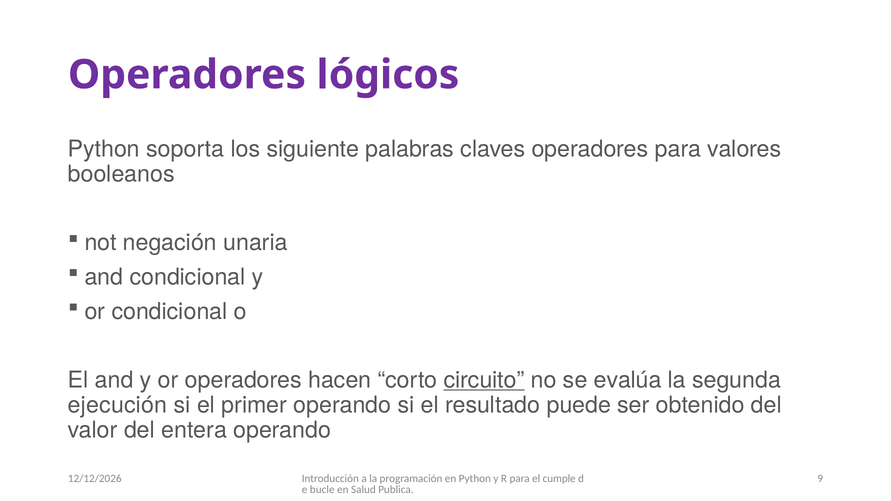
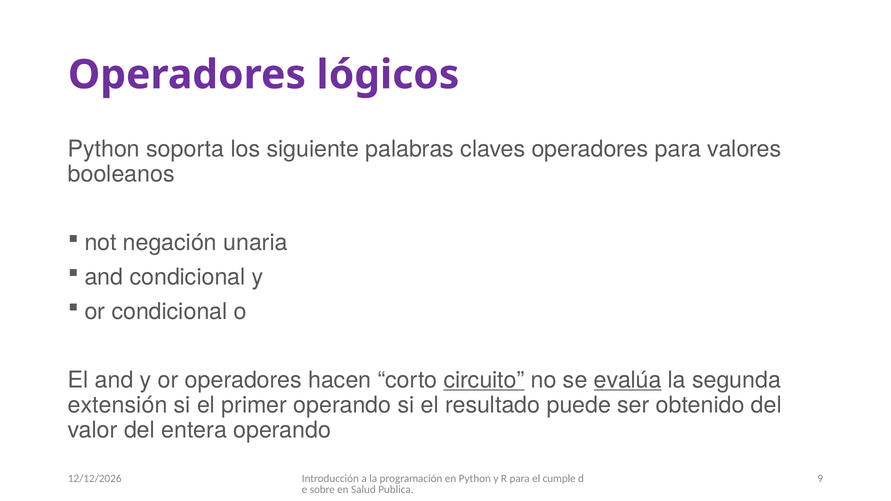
evalúa underline: none -> present (628, 380)
ejecución: ejecución -> extensión (118, 405)
bucle: bucle -> sobre (322, 490)
